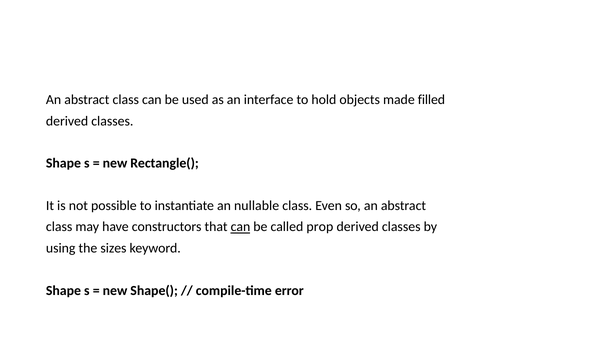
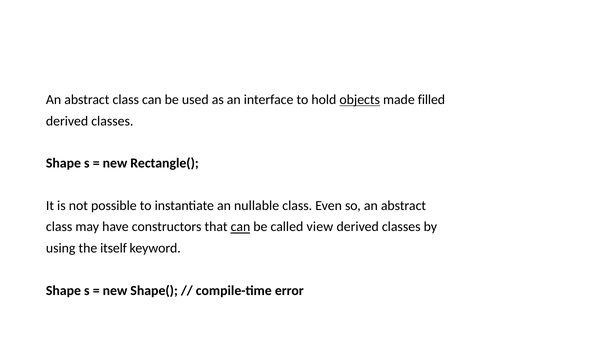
objects underline: none -> present (360, 100)
prop: prop -> view (320, 227)
sizes: sizes -> itself (114, 248)
